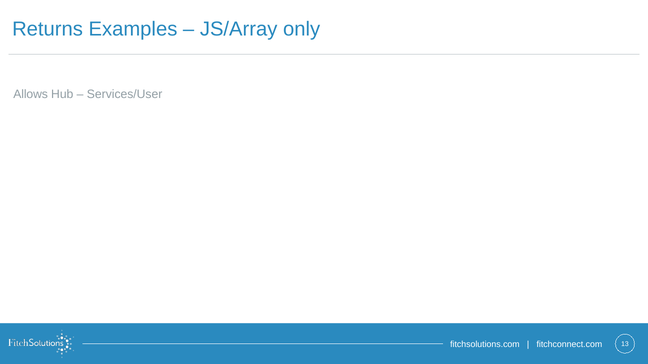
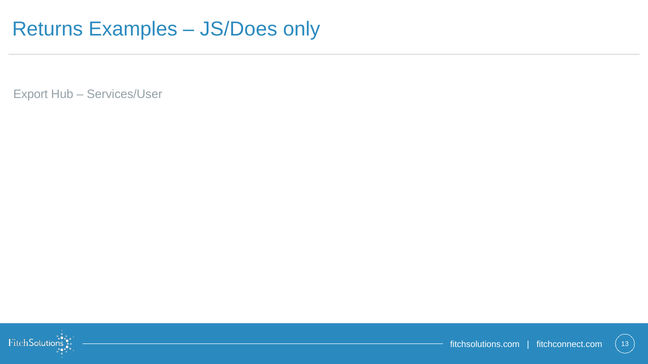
JS/Array: JS/Array -> JS/Does (239, 29)
Allows: Allows -> Export (31, 94)
